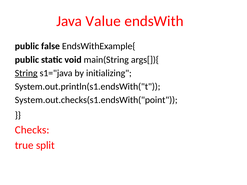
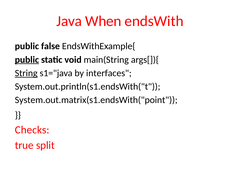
Value: Value -> When (103, 21)
public underline: none -> present (27, 60)
initializing: initializing -> interfaces (109, 73)
System.out.checks(s1.endsWith("point: System.out.checks(s1.endsWith("point -> System.out.matrix(s1.endsWith("point (96, 100)
